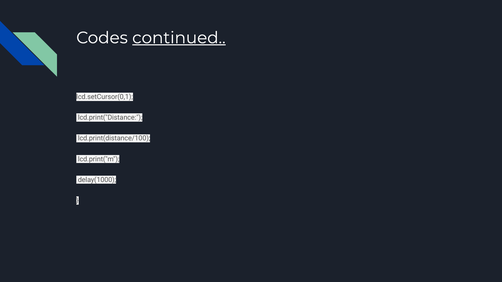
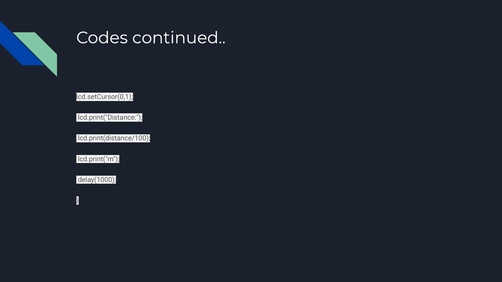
continued underline: present -> none (179, 38)
